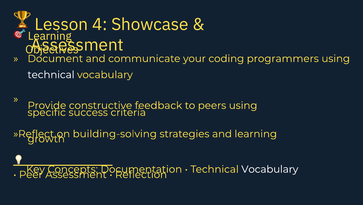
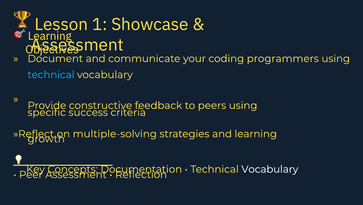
4: 4 -> 1 (100, 24)
technical colour: white -> light blue (51, 75)
building-solving: building-solving -> multiple-solving (115, 134)
